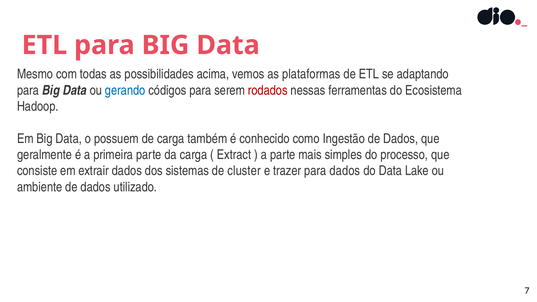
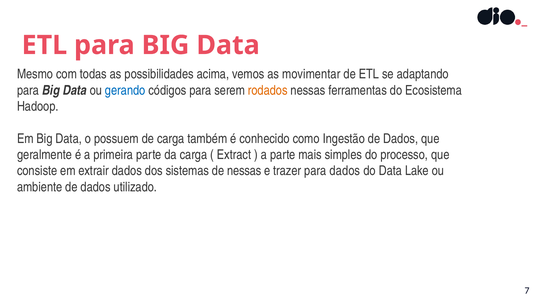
plataformas: plataformas -> movimentar (311, 74)
rodados colour: red -> orange (268, 90)
de cluster: cluster -> nessas (244, 171)
